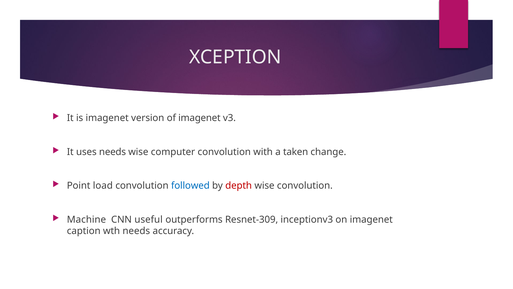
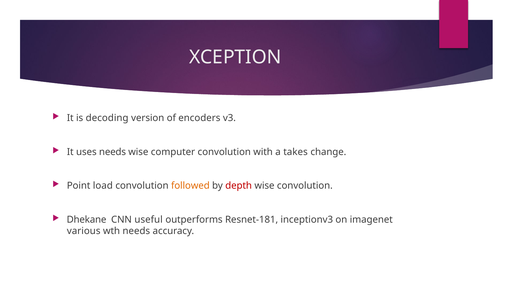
is imagenet: imagenet -> decoding (107, 118)
of imagenet: imagenet -> encoders (199, 118)
taken: taken -> takes (296, 152)
followed colour: blue -> orange (190, 185)
Machine: Machine -> Dhekane (87, 219)
Resnet-309: Resnet-309 -> Resnet-181 (252, 219)
caption: caption -> various (84, 231)
